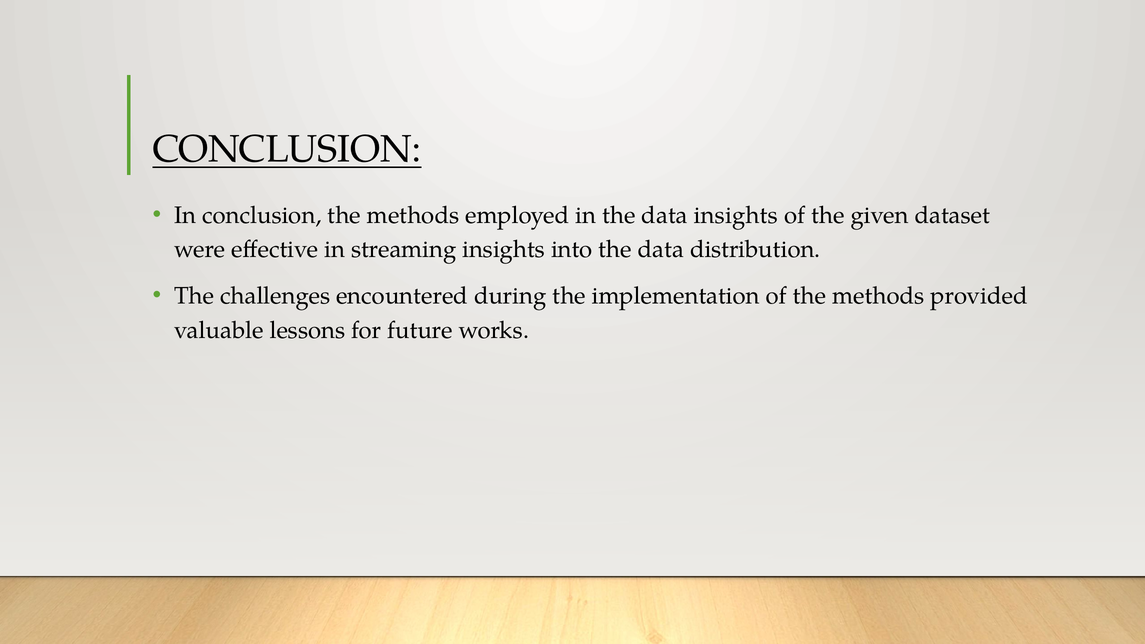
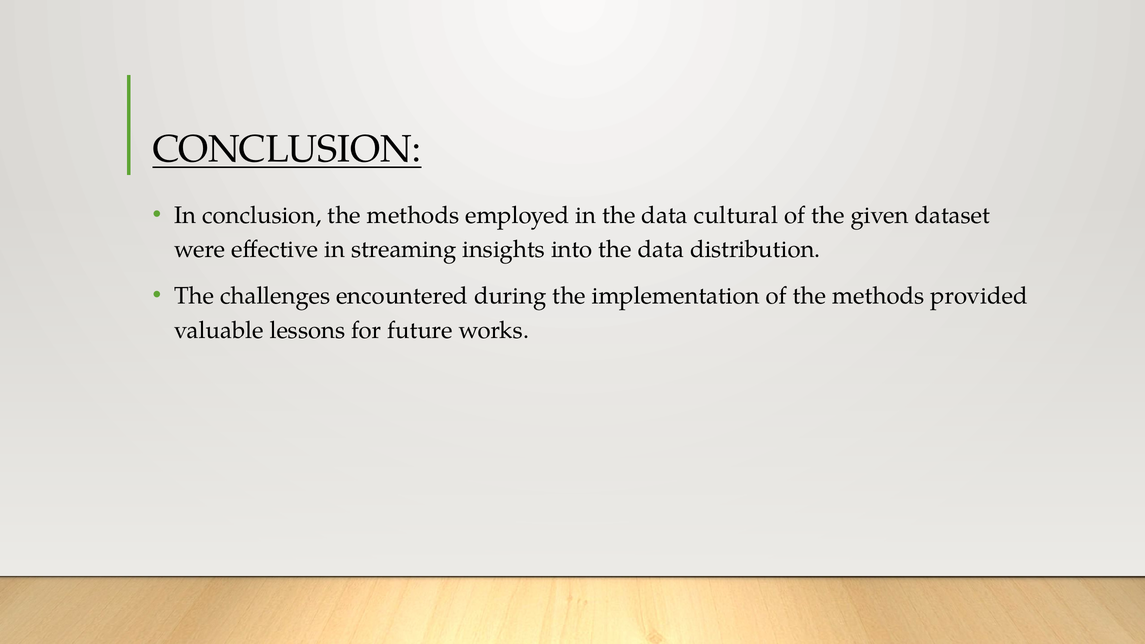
data insights: insights -> cultural (736, 215)
